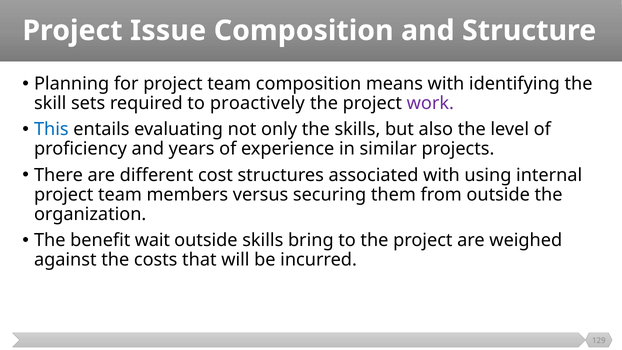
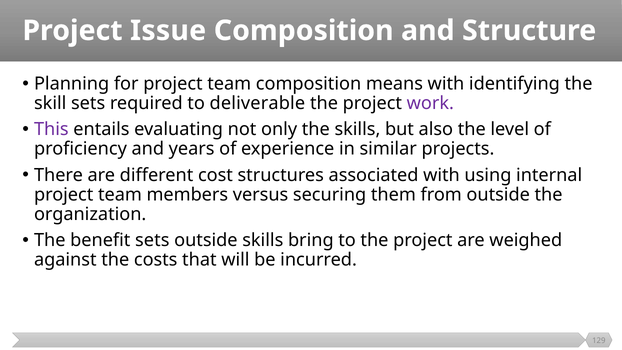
proactively: proactively -> deliverable (257, 103)
This colour: blue -> purple (51, 129)
benefit wait: wait -> sets (152, 240)
